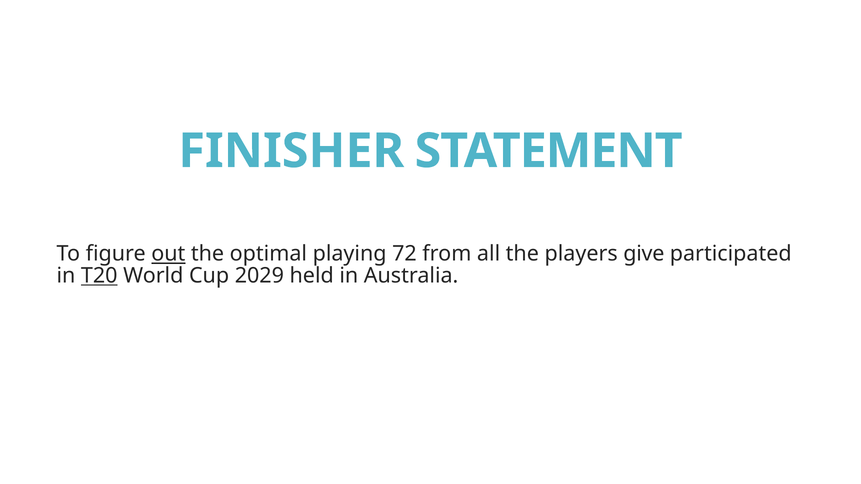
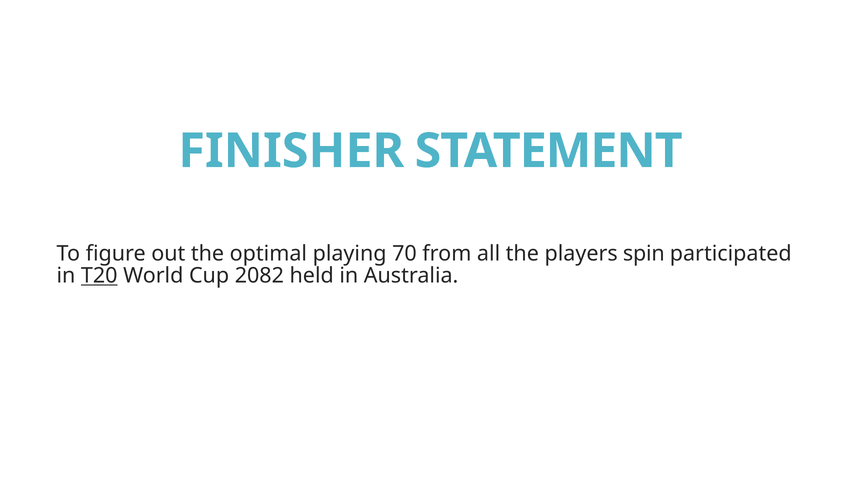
out underline: present -> none (168, 254)
72: 72 -> 70 (404, 254)
give: give -> spin (644, 254)
2029: 2029 -> 2082 (259, 276)
